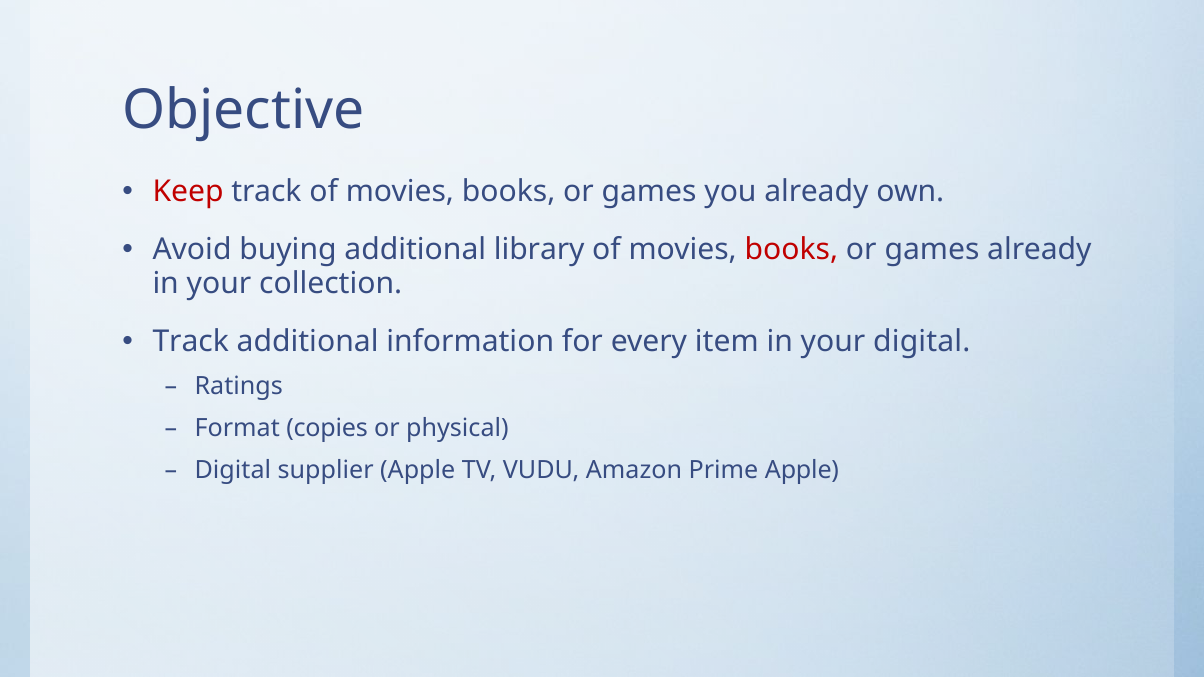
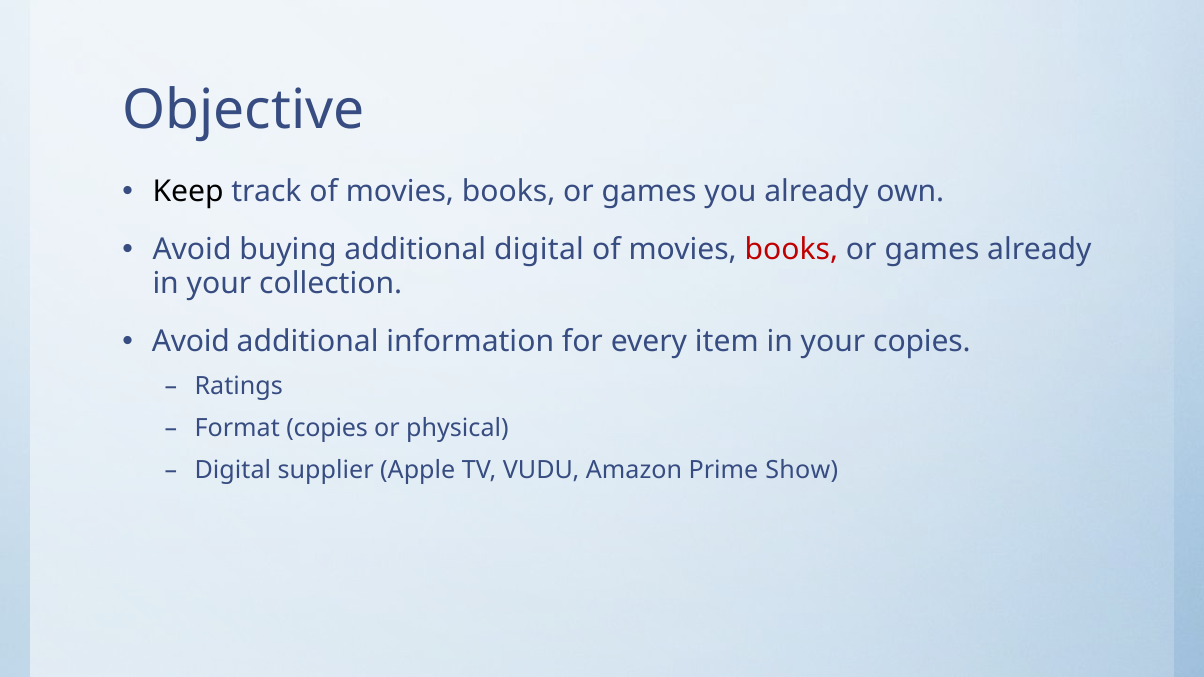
Keep colour: red -> black (188, 192)
additional library: library -> digital (539, 249)
Track: Track -> Avoid (191, 341)
your digital: digital -> copies (922, 341)
Prime Apple: Apple -> Show (802, 470)
